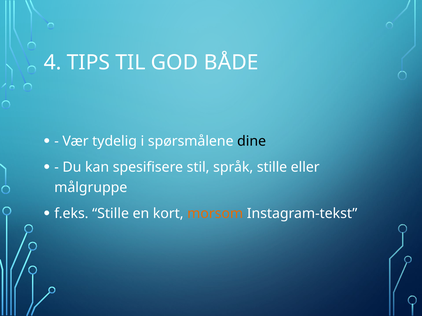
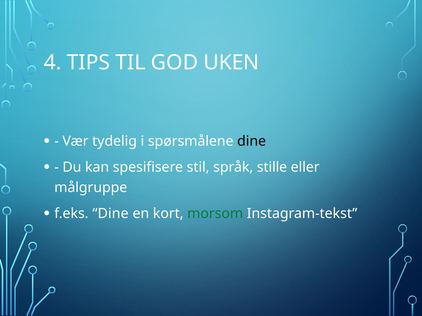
BÅDE: BÅDE -> UKEN (231, 63)
f.eks Stille: Stille -> Dine (111, 214)
morsom colour: orange -> green (215, 214)
